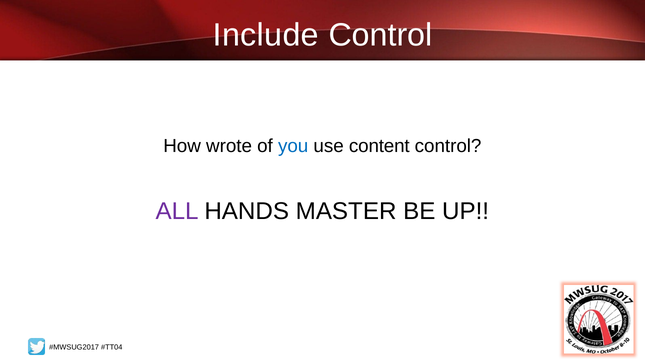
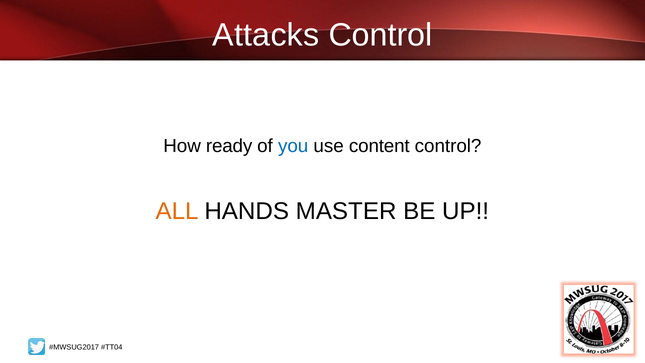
Include: Include -> Attacks (266, 35)
wrote: wrote -> ready (229, 146)
ALL colour: purple -> orange (177, 211)
